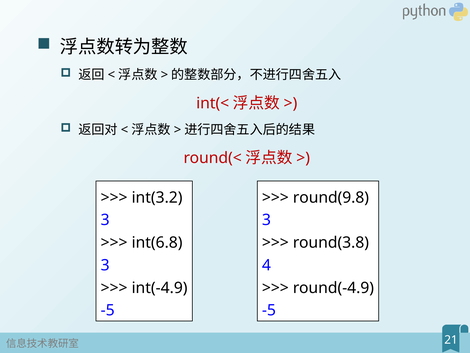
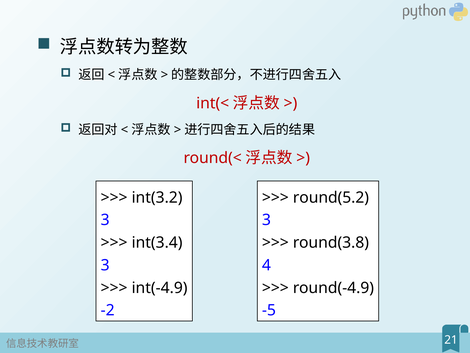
round(9.8: round(9.8 -> round(5.2 (331, 197)
int(6.8: int(6.8 -> int(3.4 (157, 242)
-5: -5 -> -2 (108, 310)
